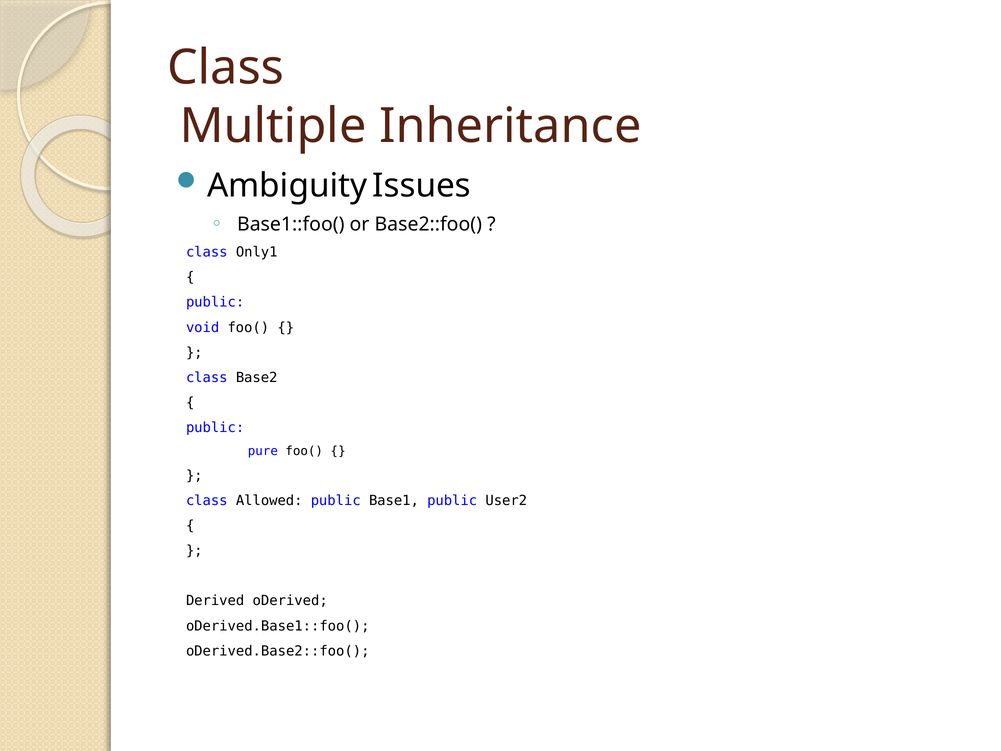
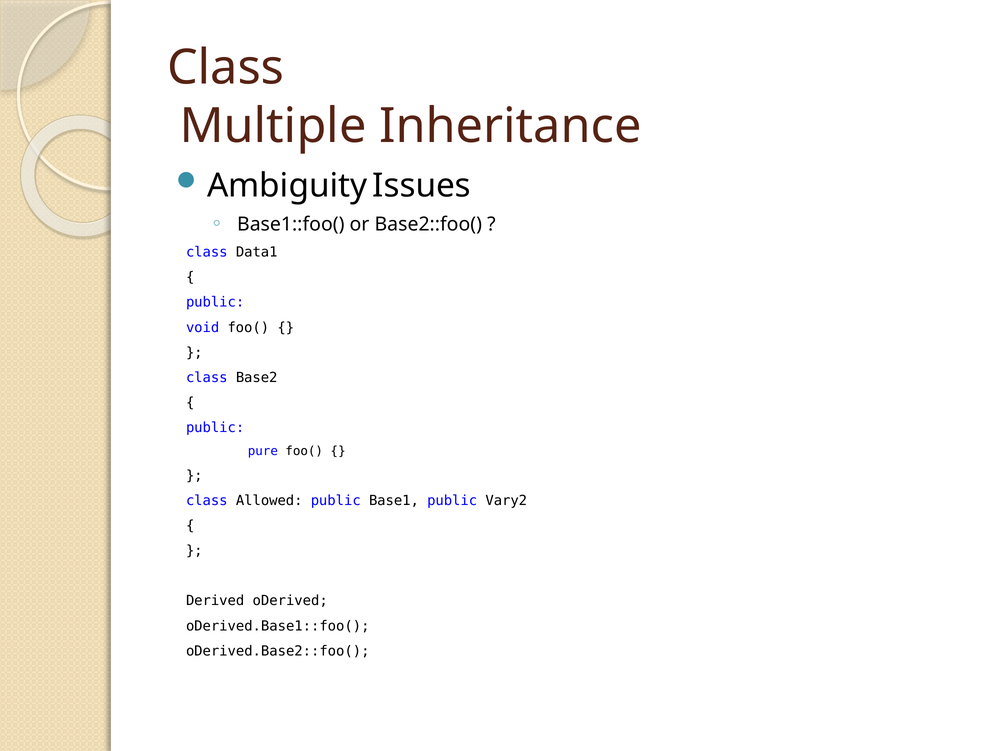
Only1: Only1 -> Data1 (257, 252)
User2: User2 -> Vary2 (506, 500)
